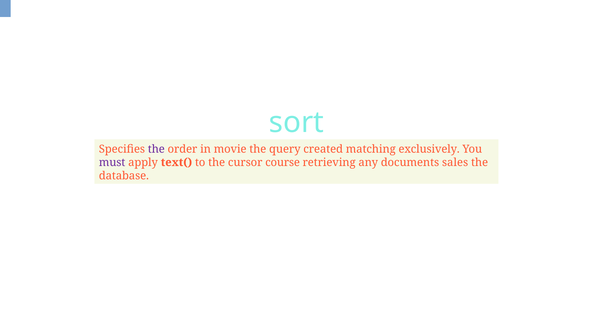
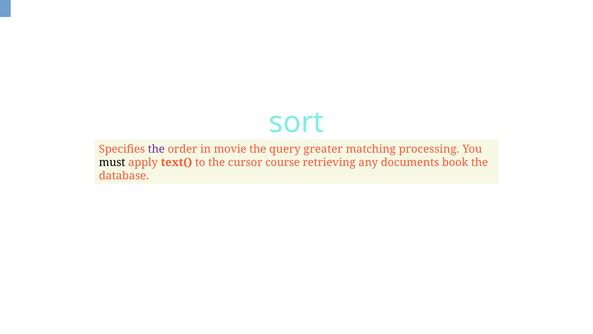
created: created -> greater (323, 149)
exclusively: exclusively -> processing (429, 149)
must colour: purple -> black (112, 162)
sales: sales -> book (455, 162)
